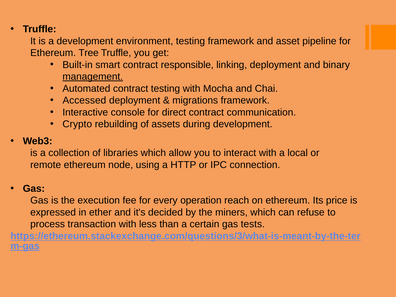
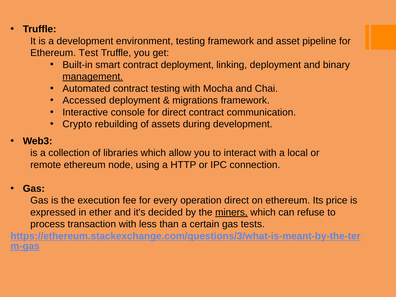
Tree: Tree -> Test (88, 53)
contract responsible: responsible -> deployment (187, 65)
operation reach: reach -> direct (237, 200)
miners underline: none -> present (231, 212)
